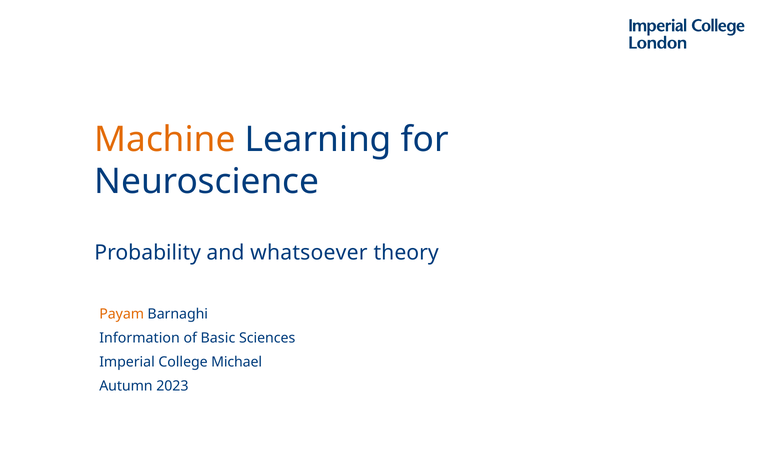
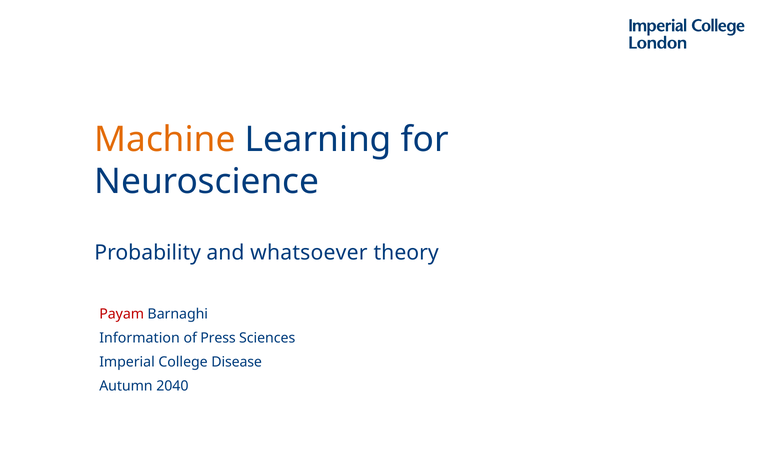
Payam colour: orange -> red (122, 314)
Basic: Basic -> Press (218, 338)
Michael: Michael -> Disease (237, 362)
2023: 2023 -> 2040 (172, 386)
